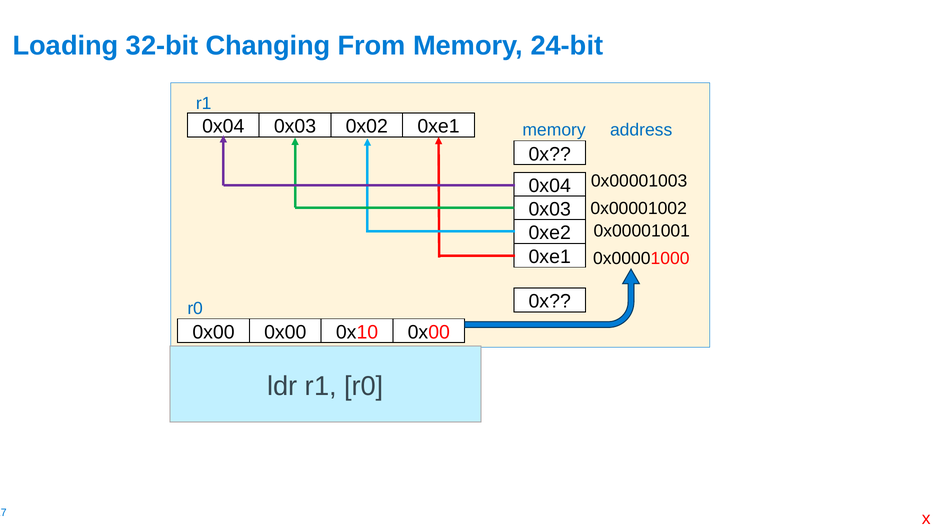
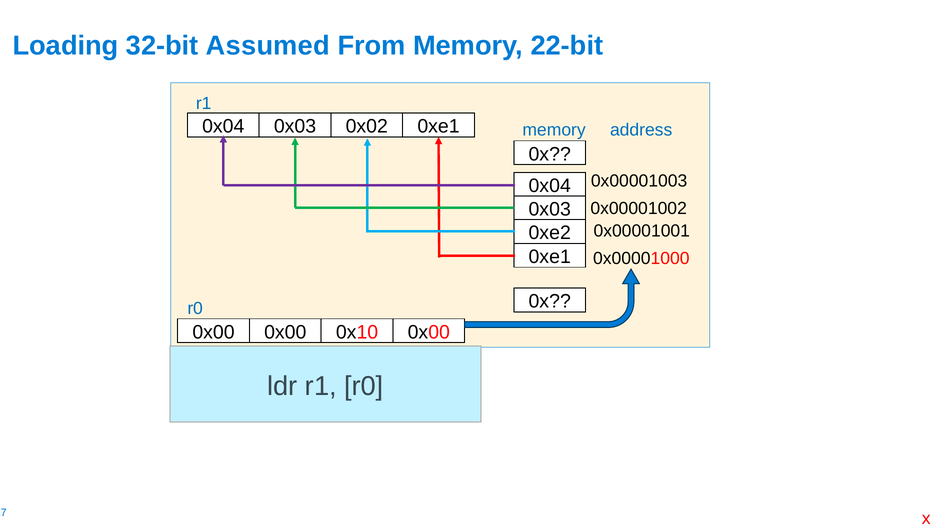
Changing: Changing -> Assumed (268, 46)
24-bit: 24-bit -> 22-bit (567, 46)
